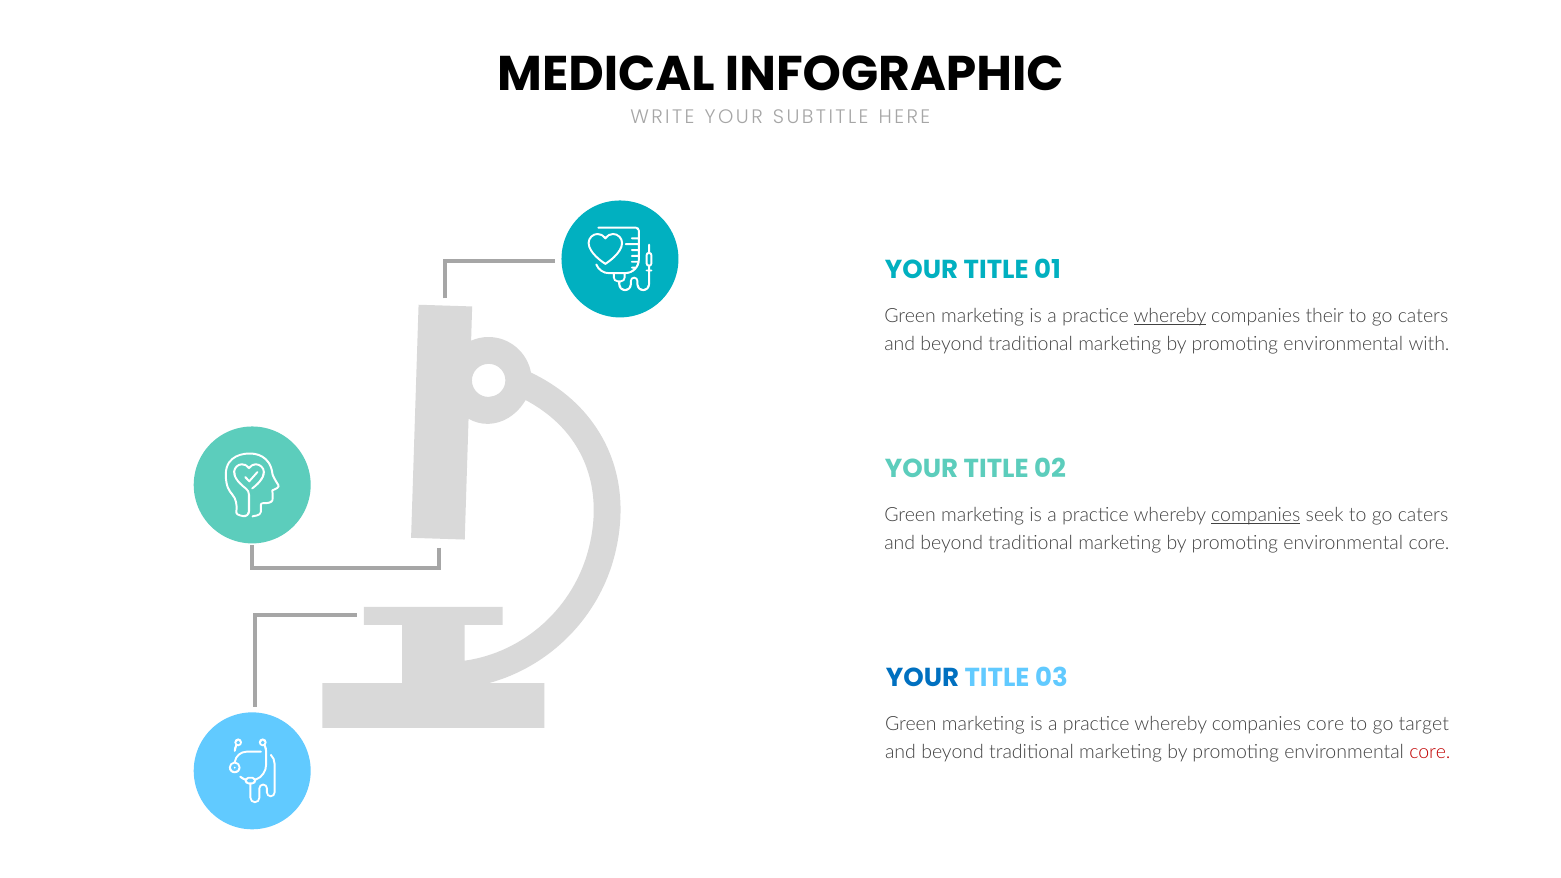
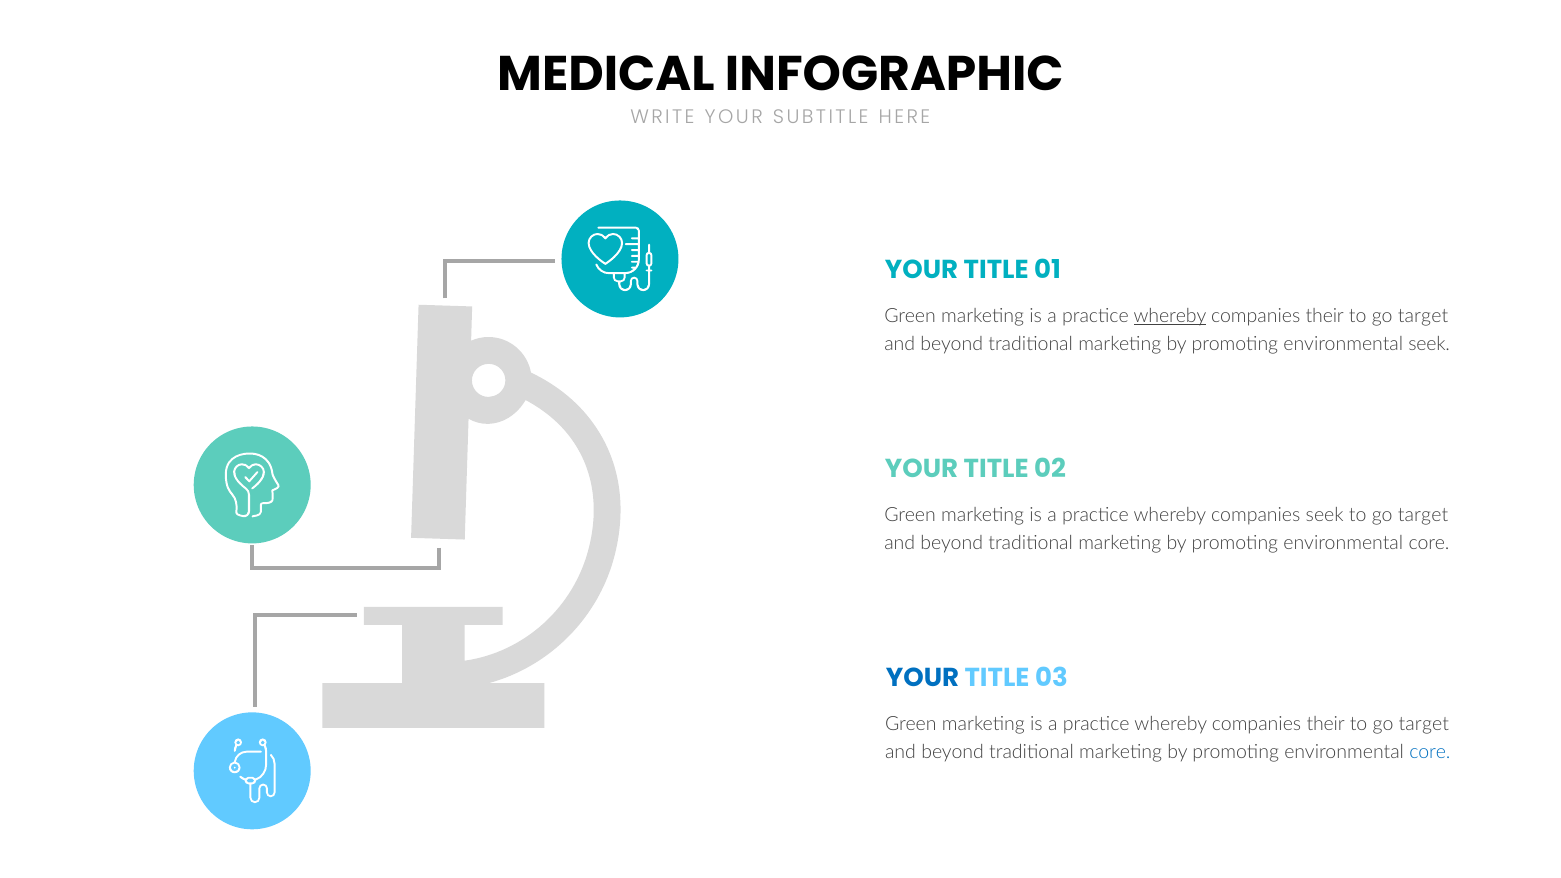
caters: caters -> target (1423, 316)
environmental with: with -> seek (1429, 344)
companies underline: present -> none (1256, 515)
seek to go caters: caters -> target (1423, 515)
core: core -> their (1326, 724)
core colour: red -> blue (1430, 753)
